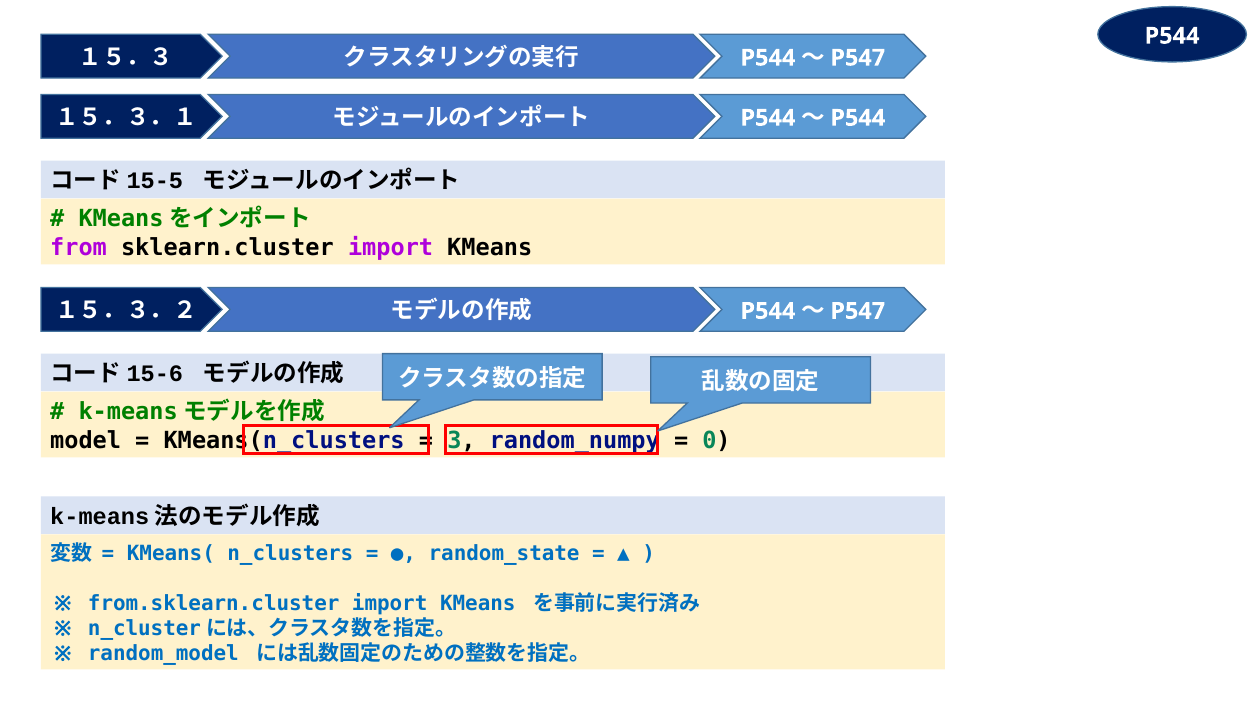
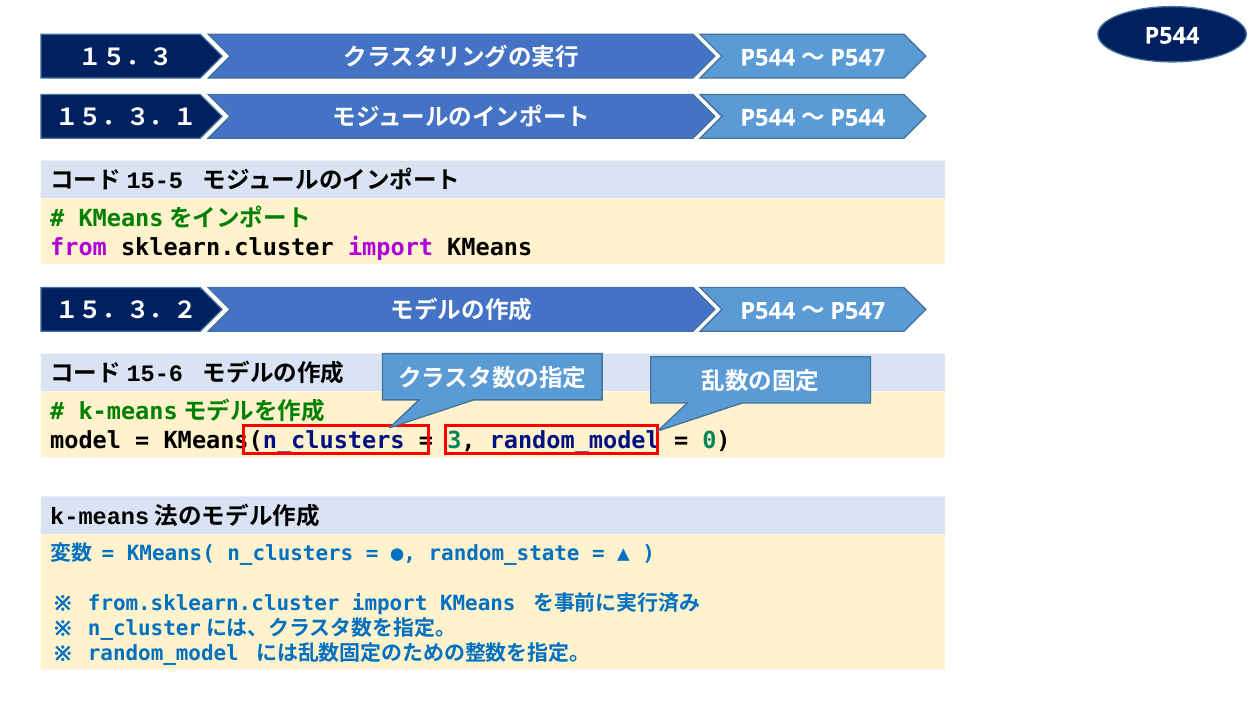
3 random_numpy: random_numpy -> random_model (575, 440)
